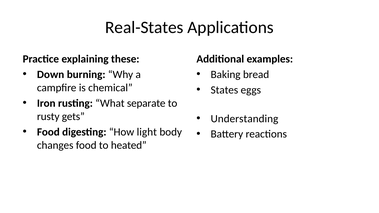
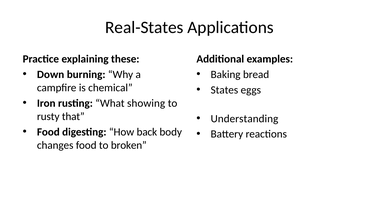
separate: separate -> showing (146, 103)
gets: gets -> that (73, 117)
light: light -> back (147, 132)
heated: heated -> broken (129, 145)
